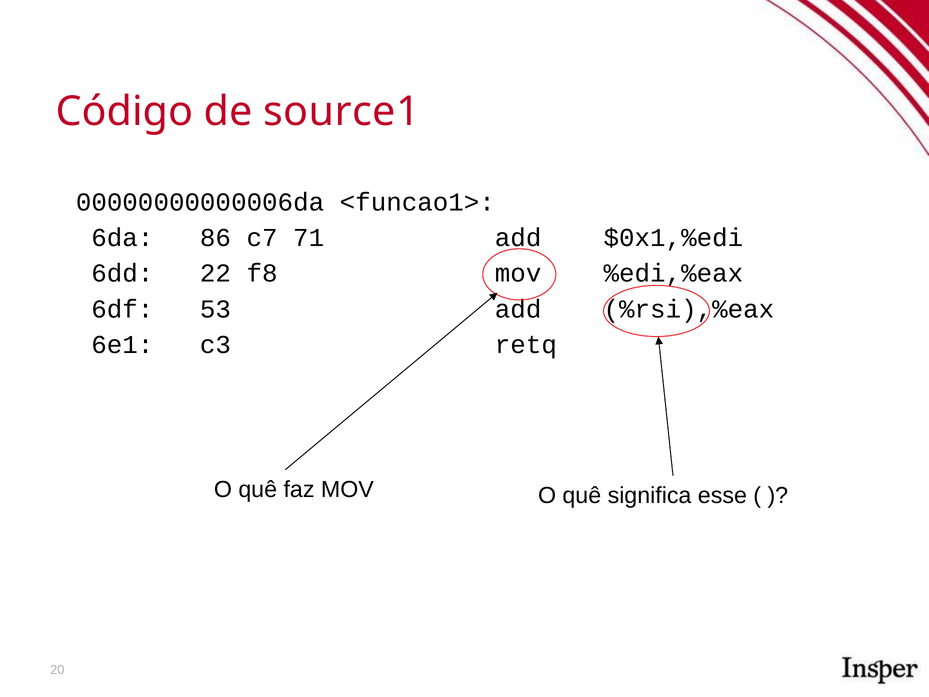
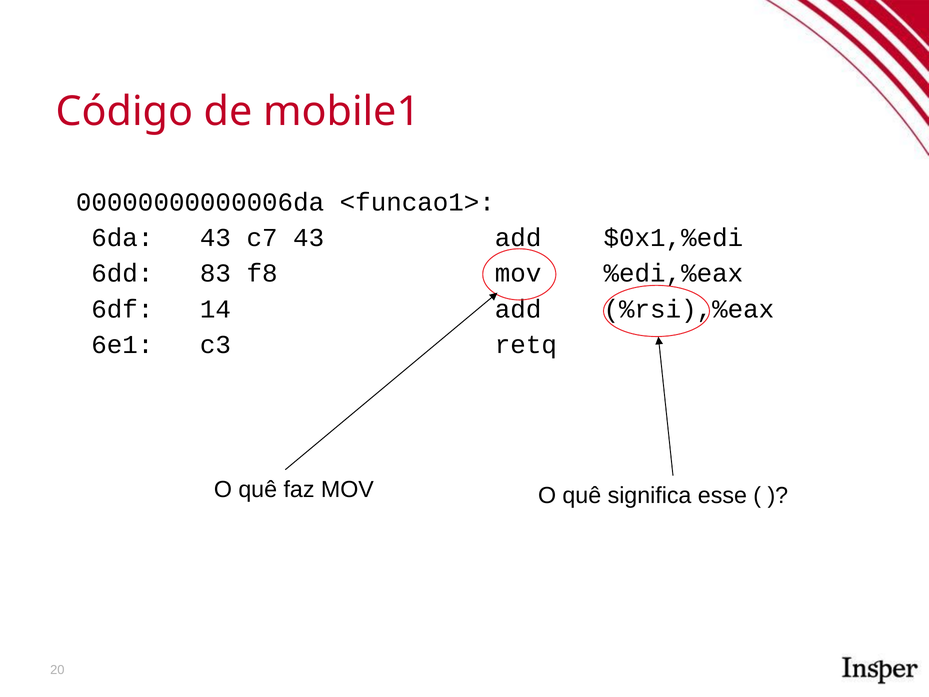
source1: source1 -> mobile1 (342, 112)
6da 86: 86 -> 43 (215, 238)
c7 71: 71 -> 43 (309, 238)
22: 22 -> 83 (215, 273)
53: 53 -> 14 (215, 309)
